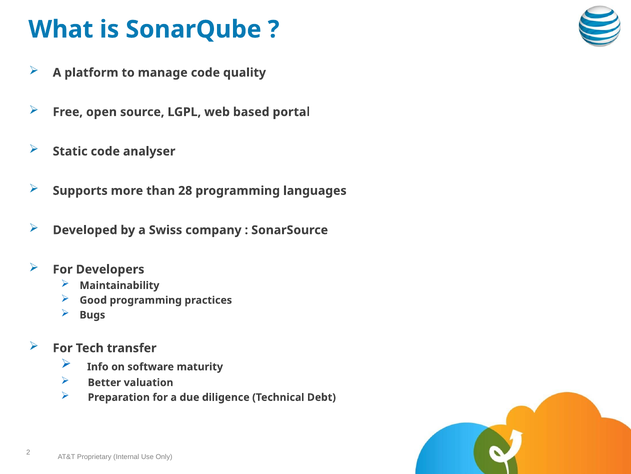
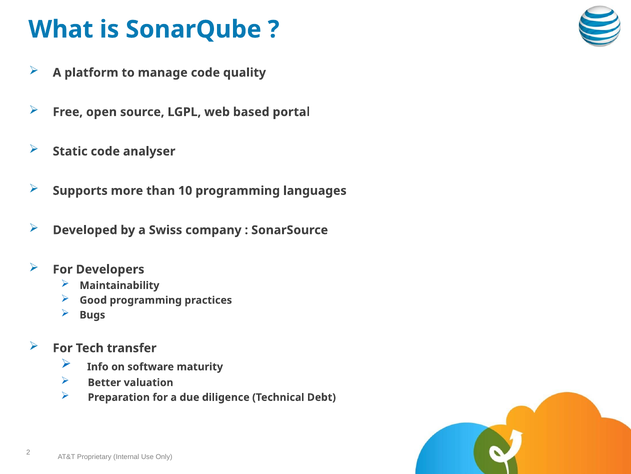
28: 28 -> 10 (185, 190)
